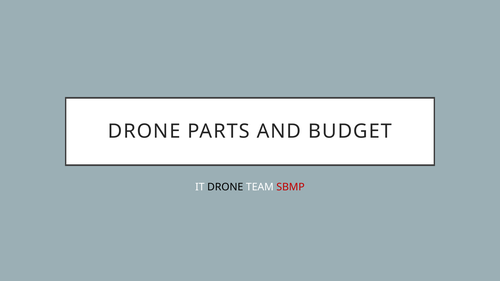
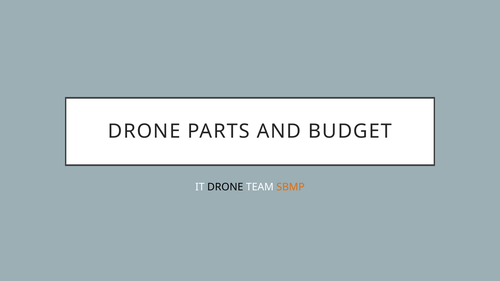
SBMP colour: red -> orange (291, 187)
